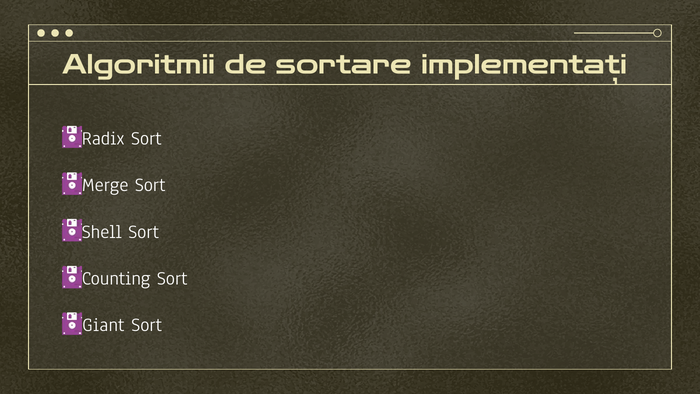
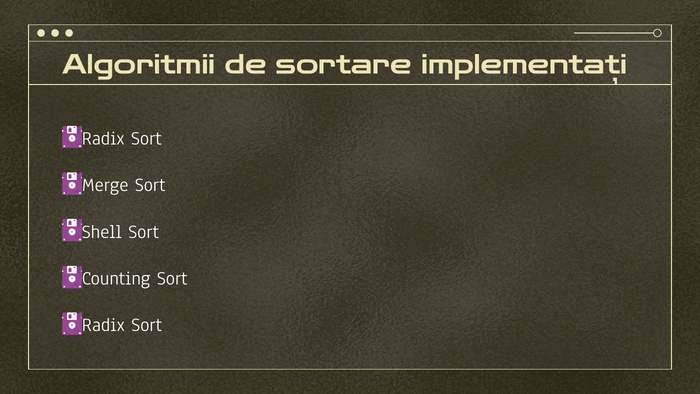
Giant: Giant -> Radix (103, 325)
